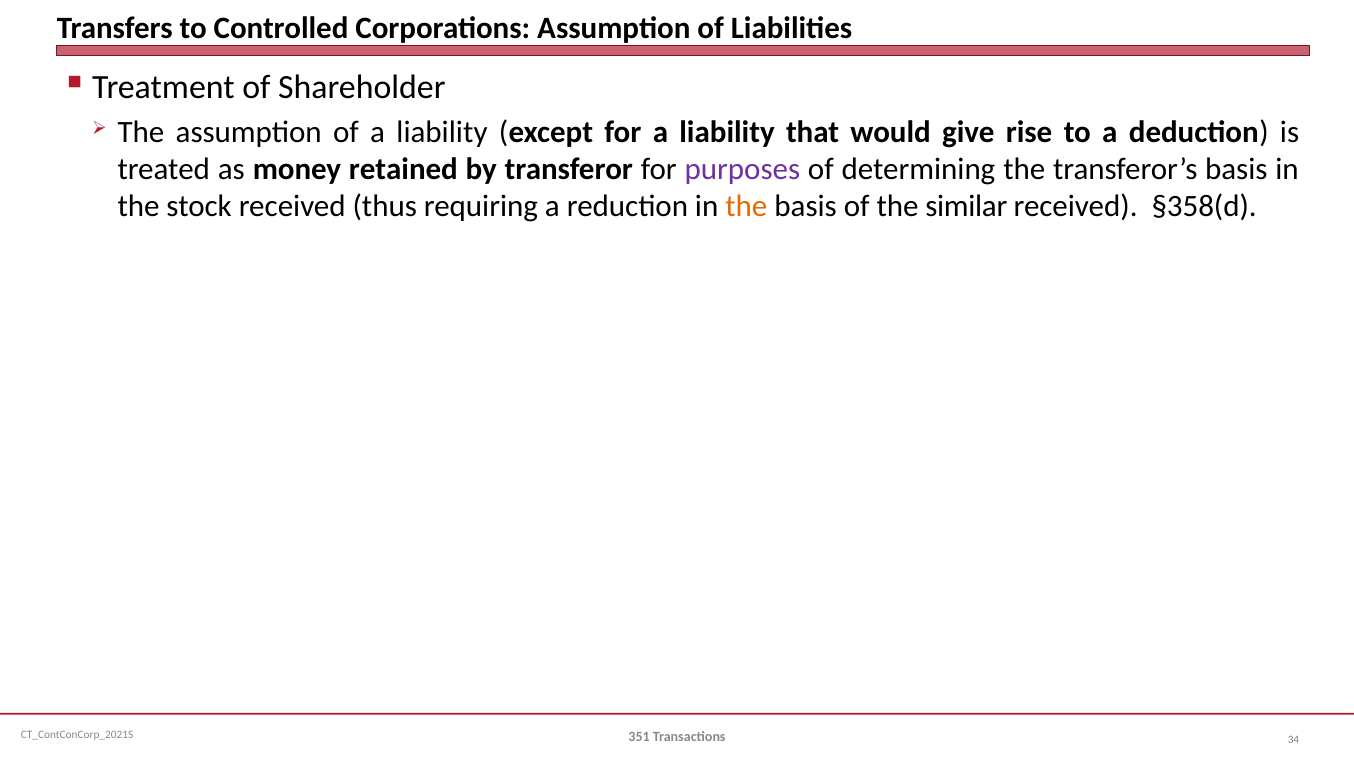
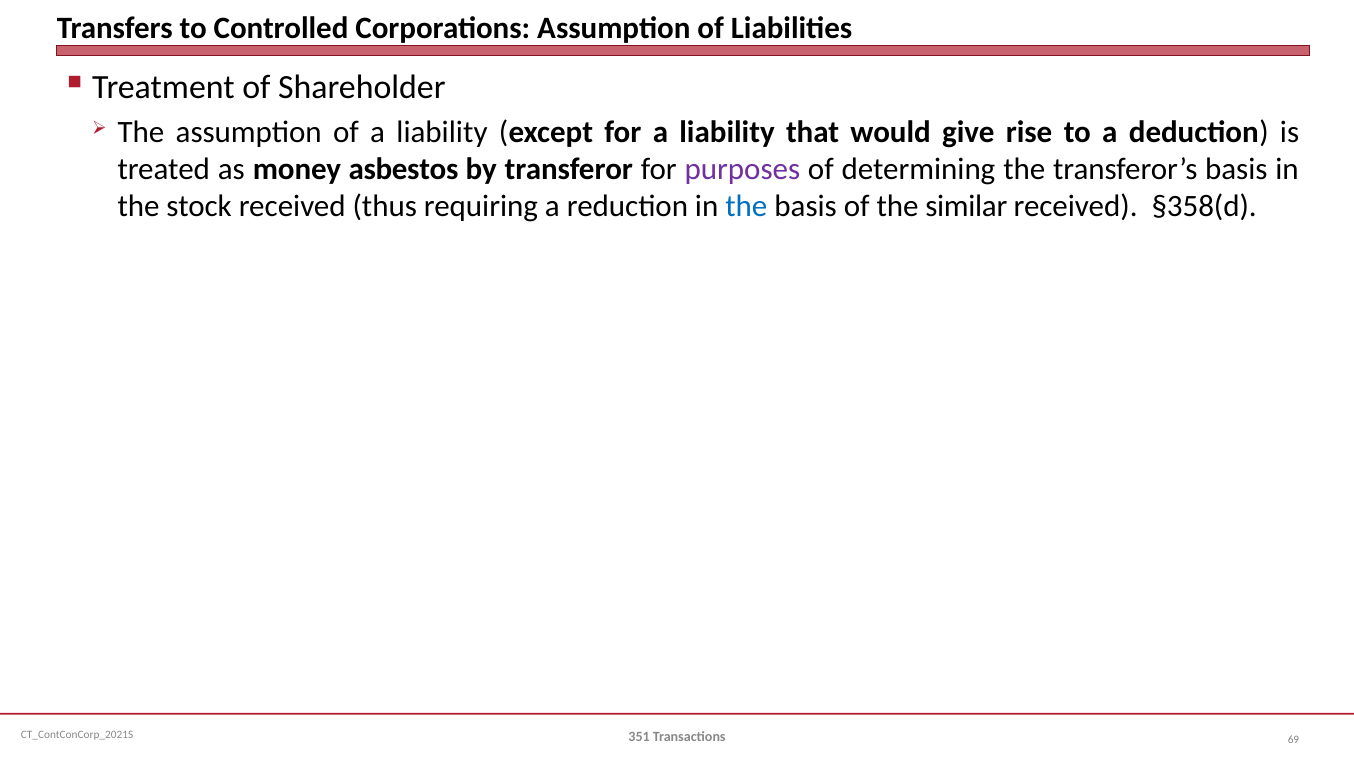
retained: retained -> asbestos (403, 169)
the colour: orange -> blue (746, 206)
34: 34 -> 69 (1293, 740)
